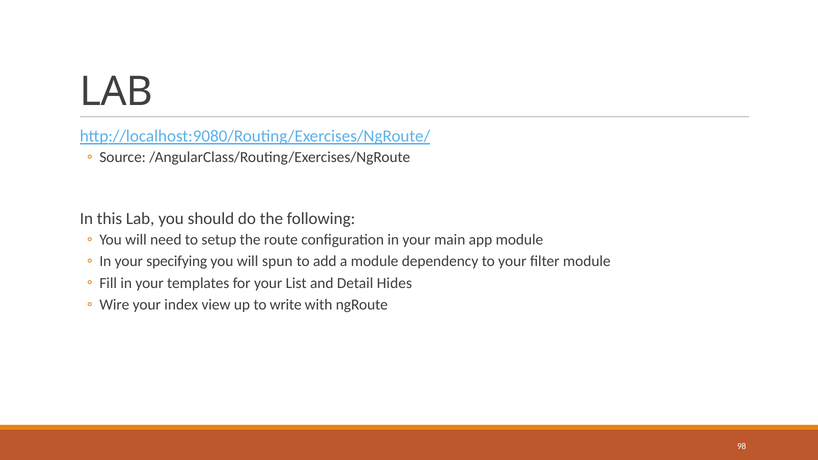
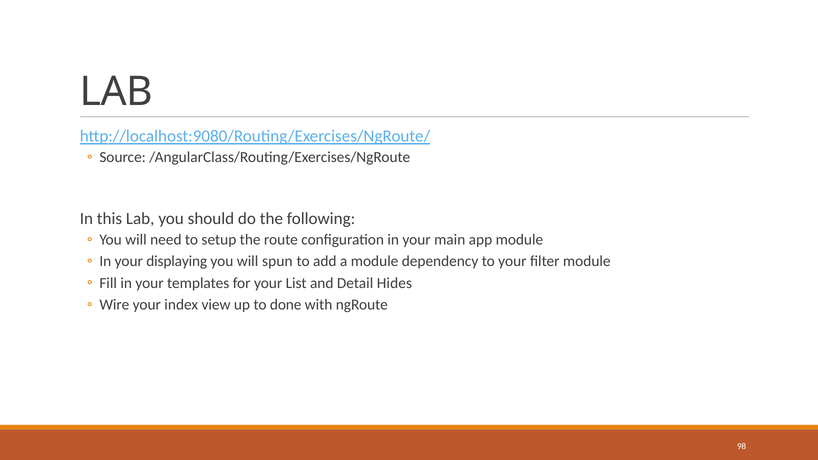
specifying: specifying -> displaying (177, 261)
write: write -> done (286, 305)
